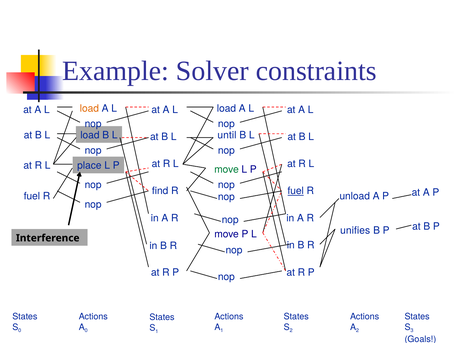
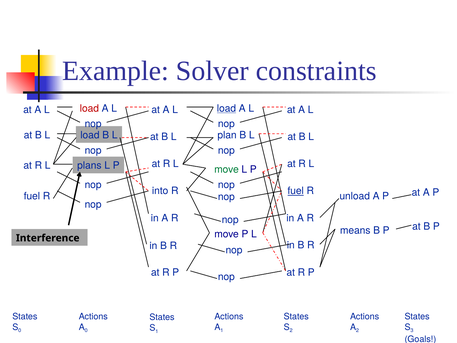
load colour: orange -> red (89, 108)
load underline: none -> present (226, 108)
until: until -> plan (227, 135)
place: place -> plans (89, 166)
find: find -> into (160, 191)
unifies: unifies -> means (355, 230)
